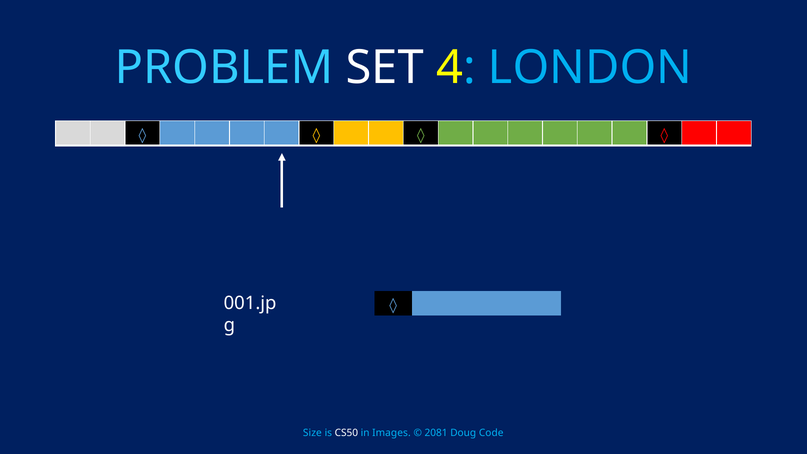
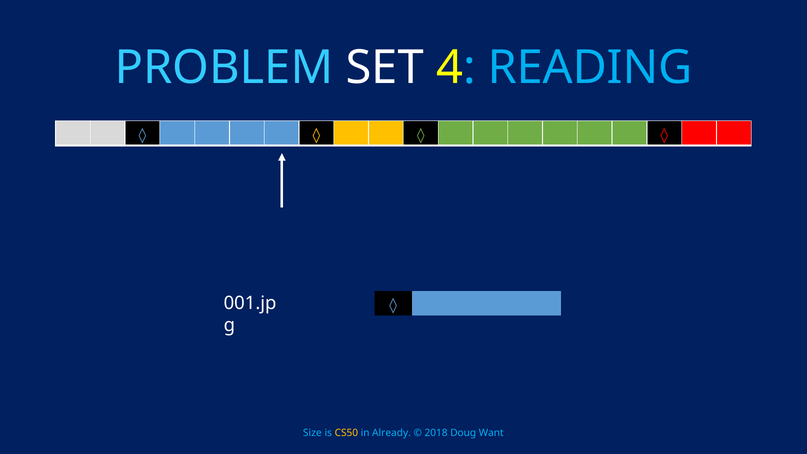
LONDON: LONDON -> READING (590, 68)
CS50 colour: white -> yellow (346, 433)
Images: Images -> Already (391, 433)
2081: 2081 -> 2018 (436, 433)
Code: Code -> Want (491, 433)
